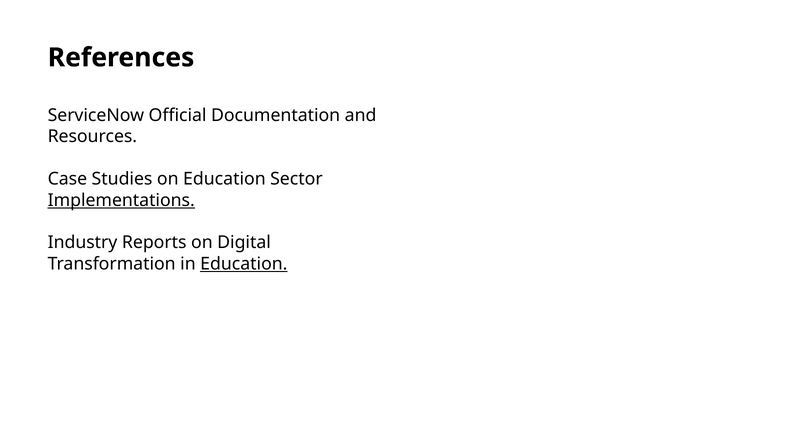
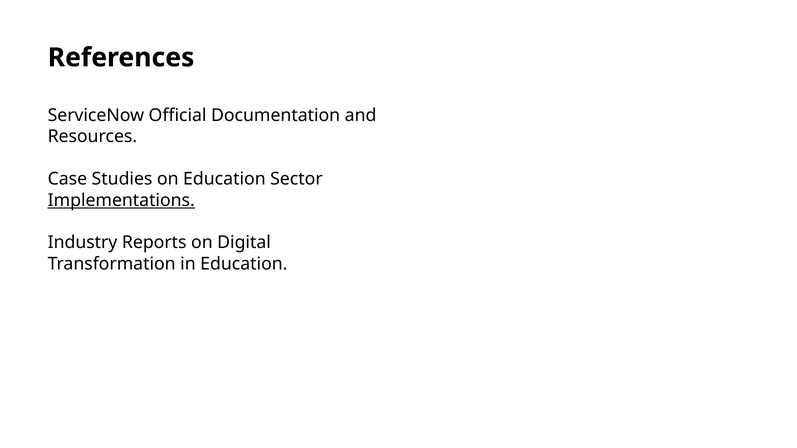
Education underline: present -> none (244, 264)
